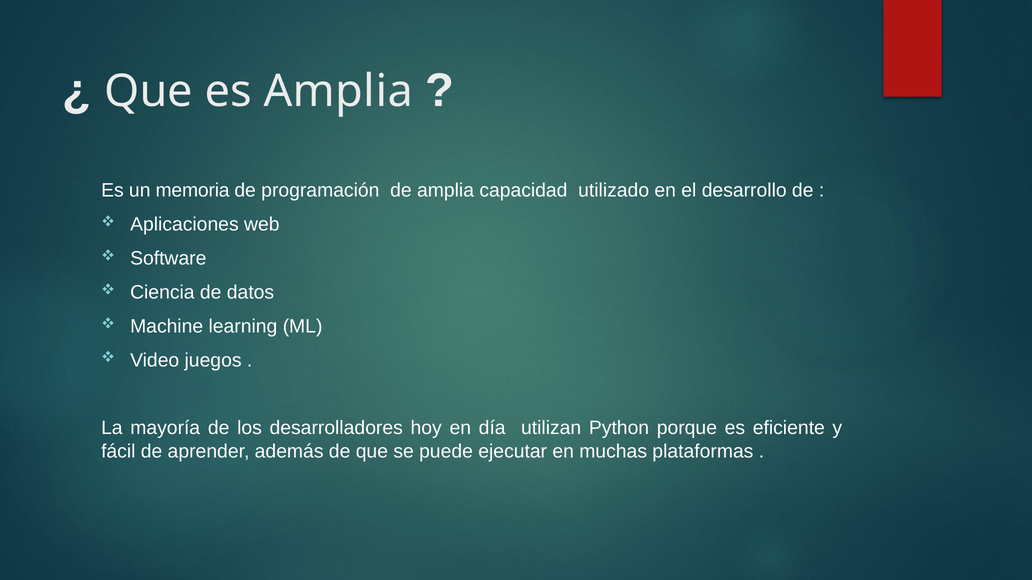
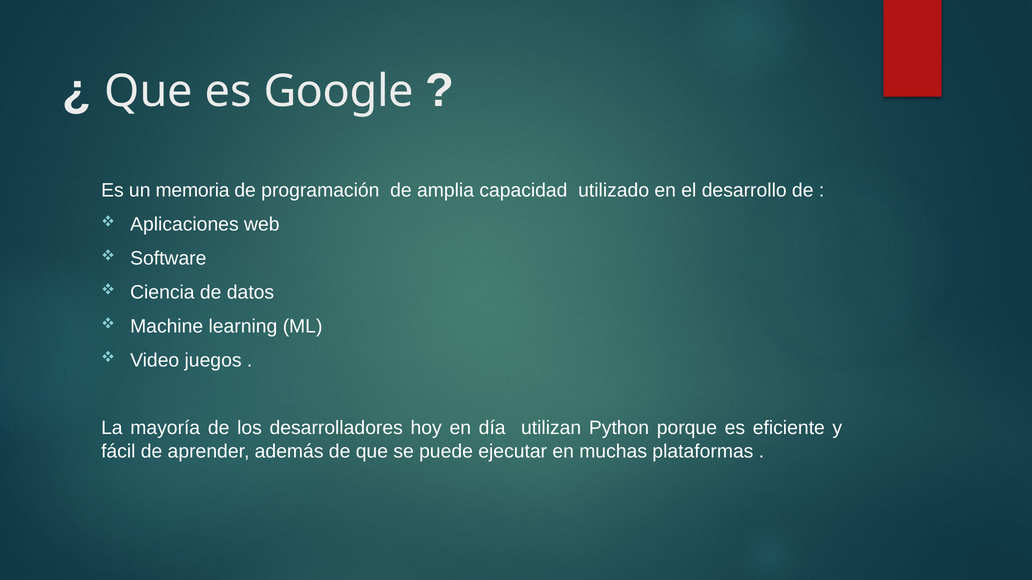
es Amplia: Amplia -> Google (339, 91)
